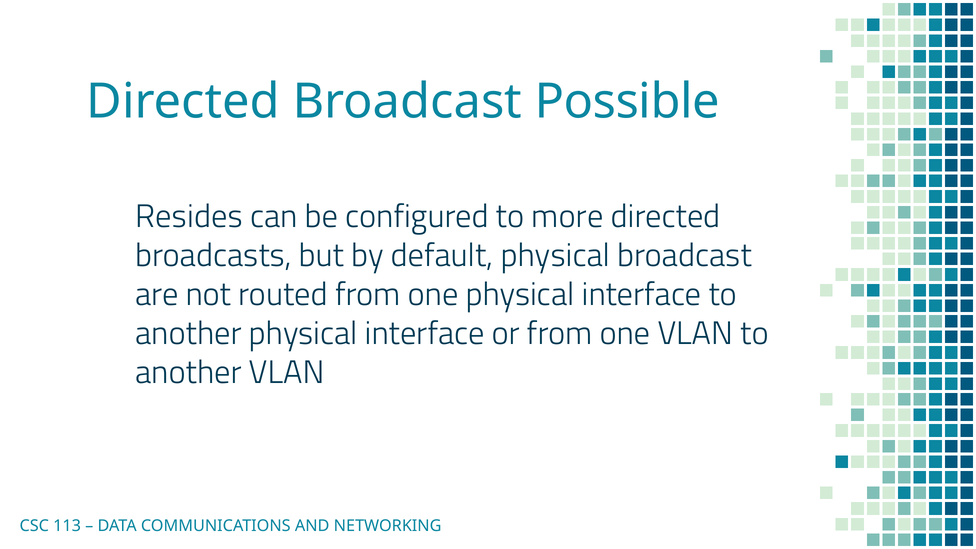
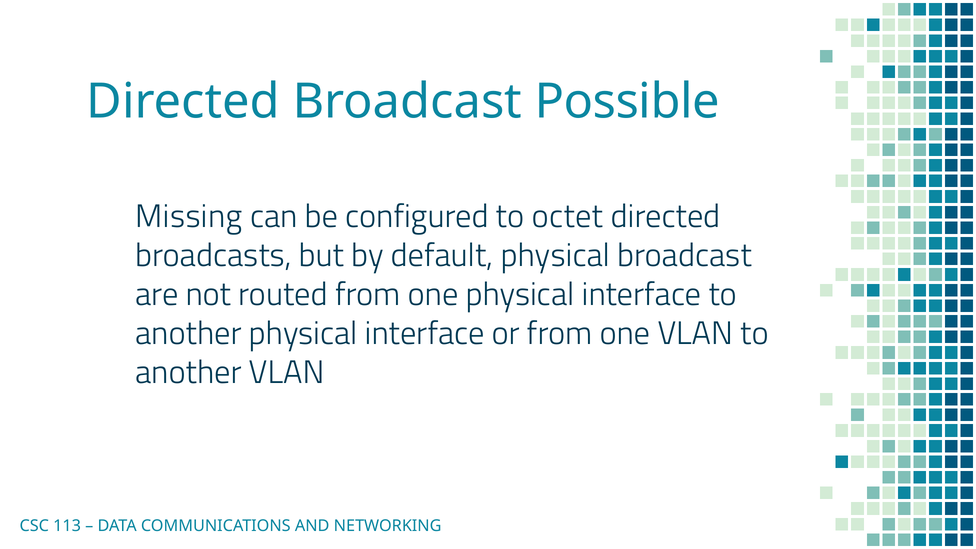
Resides: Resides -> Missing (189, 217)
more: more -> octet (567, 217)
